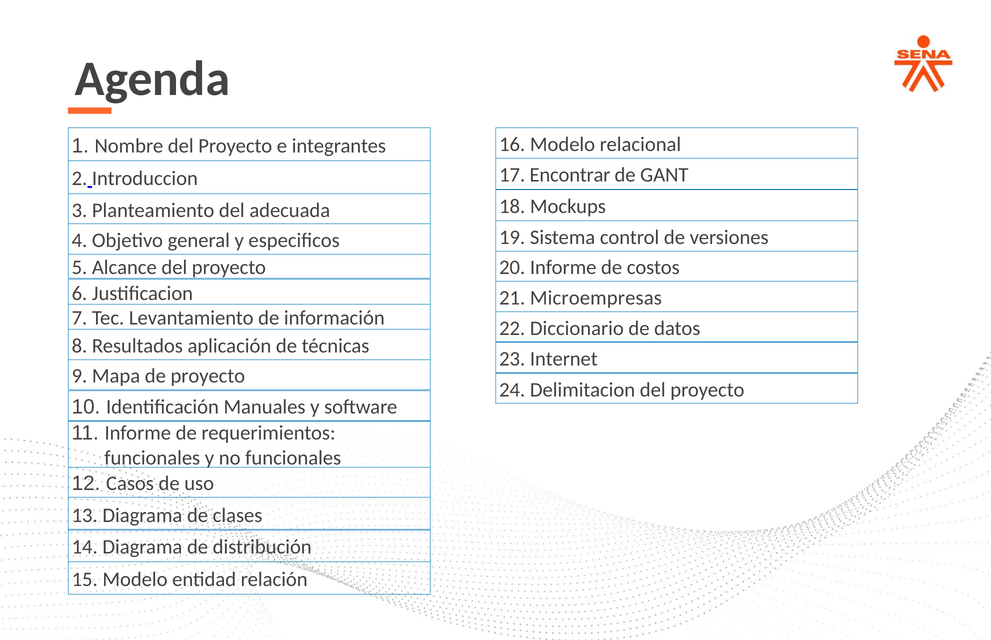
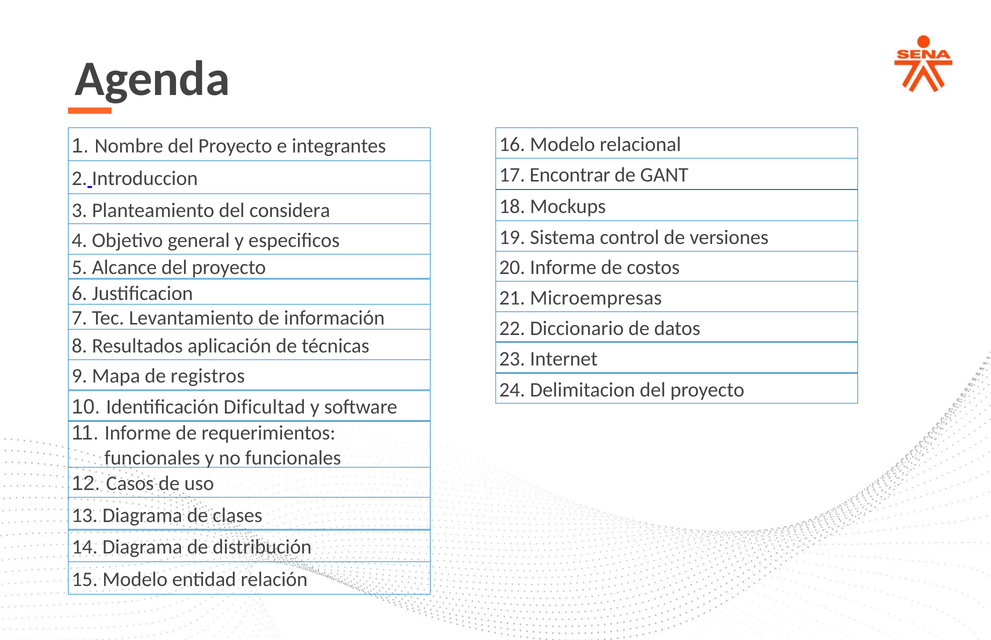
adecuada: adecuada -> considera (290, 210)
de proyecto: proyecto -> registros (208, 376)
Manuales: Manuales -> Dificultad (264, 407)
